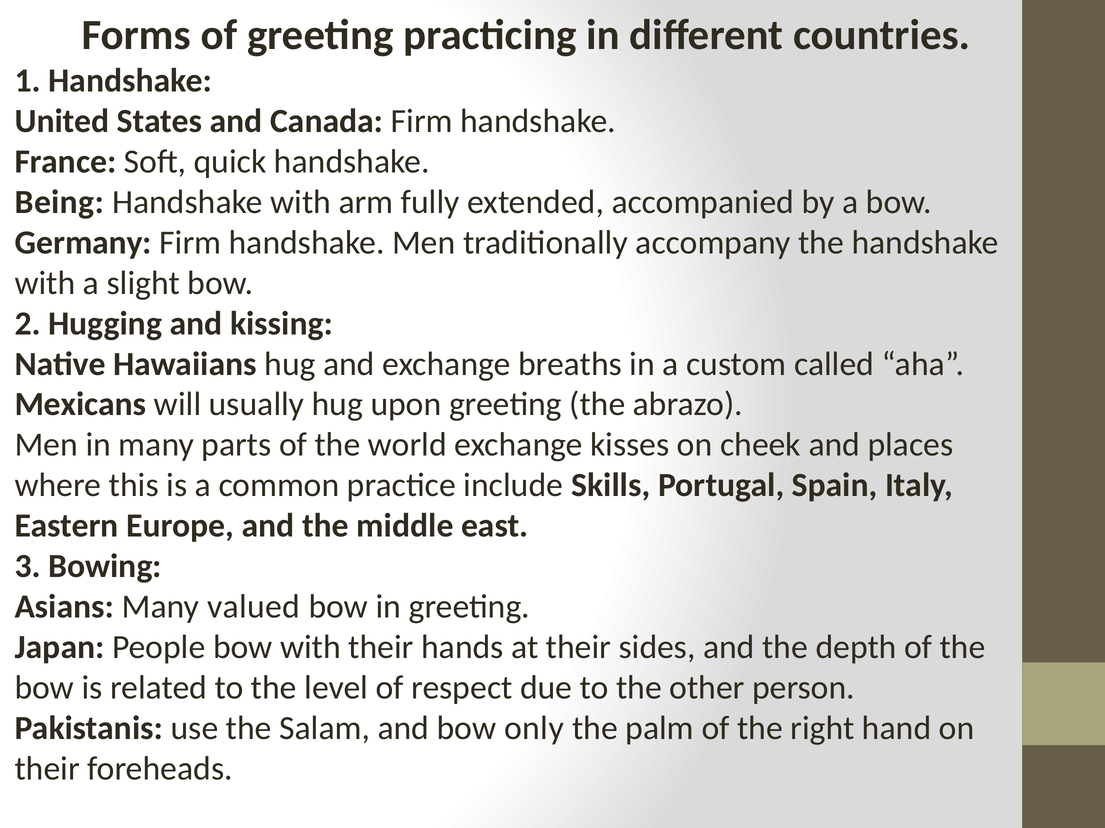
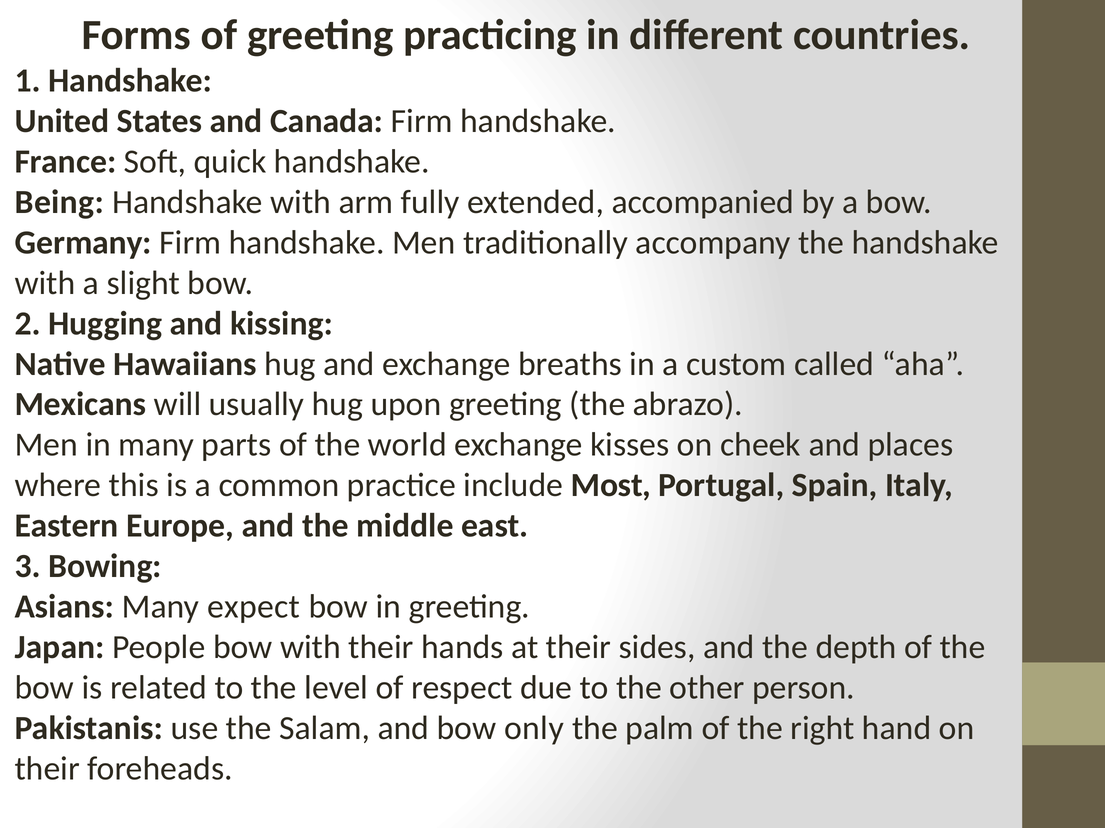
Skills: Skills -> Most (611, 486)
valued: valued -> expect (254, 607)
